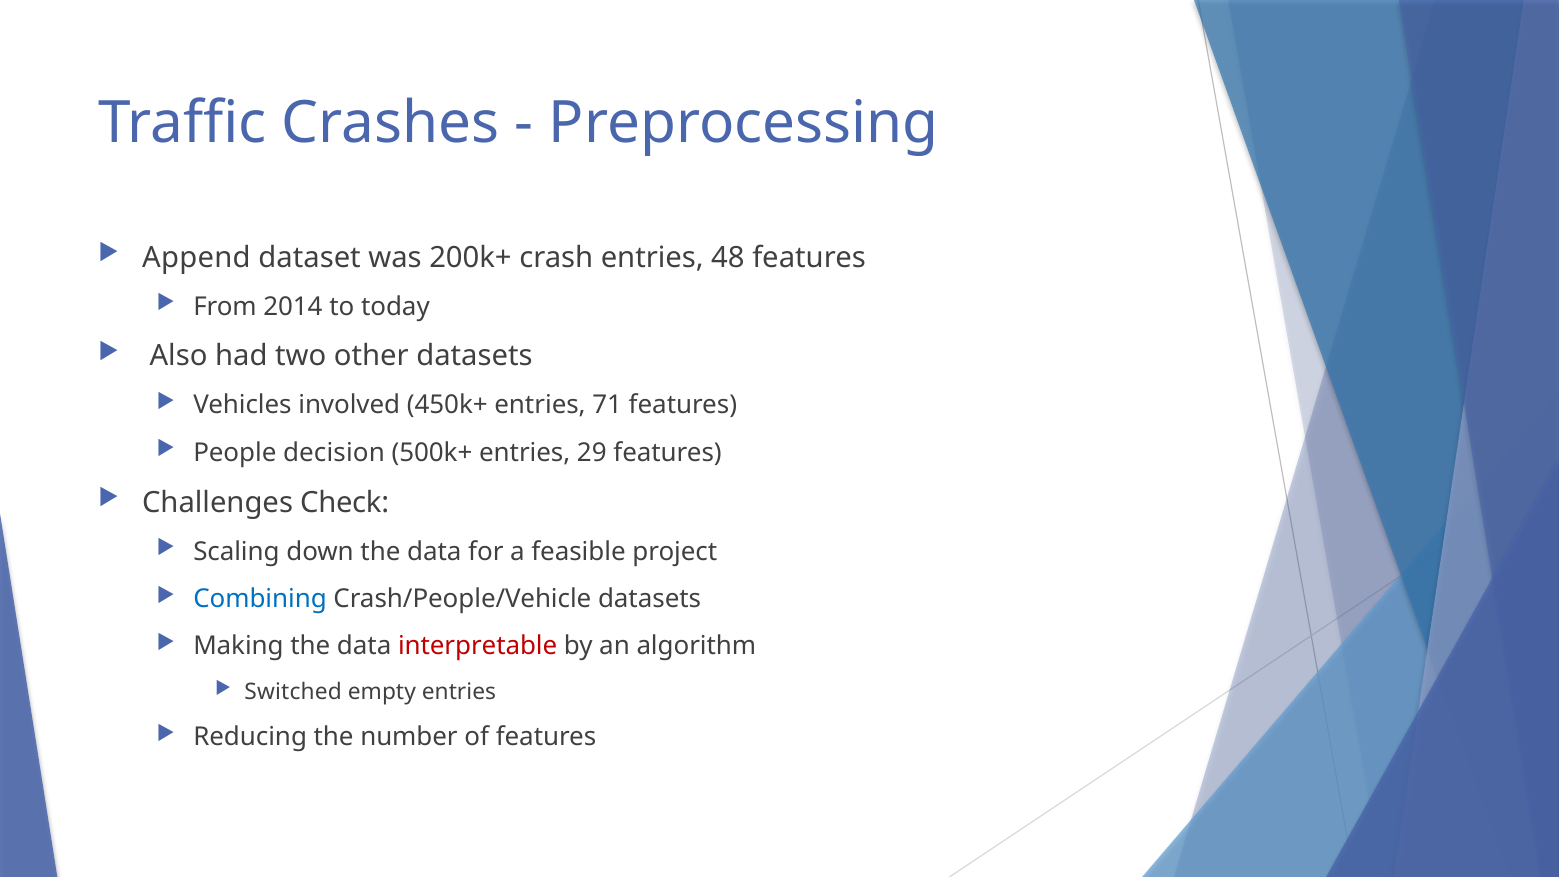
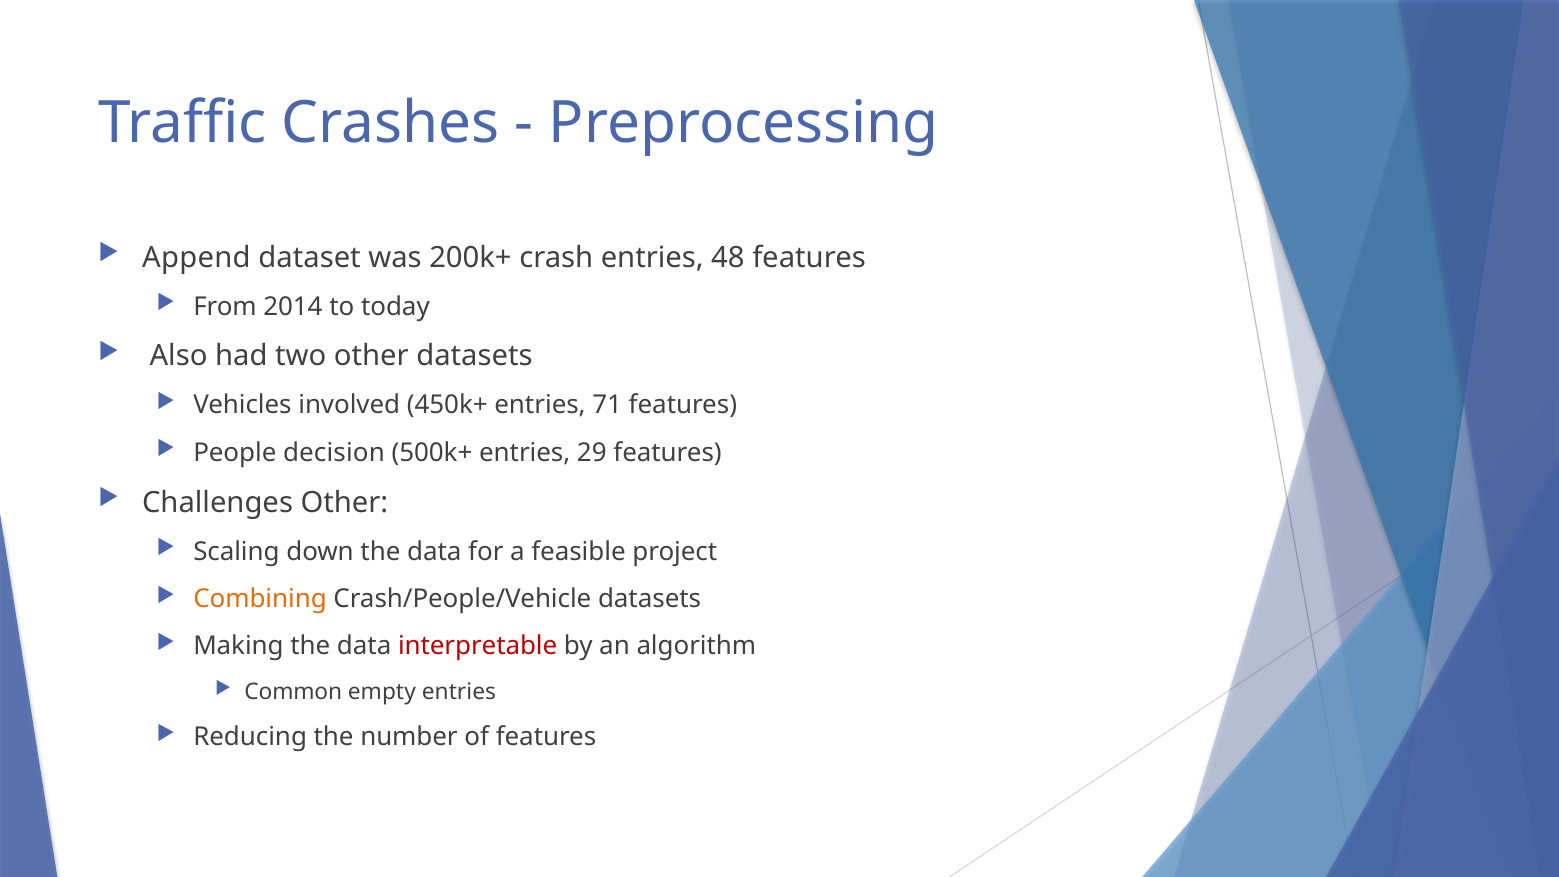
Challenges Check: Check -> Other (344, 502)
Combining colour: blue -> orange (260, 599)
Switched: Switched -> Common (293, 692)
